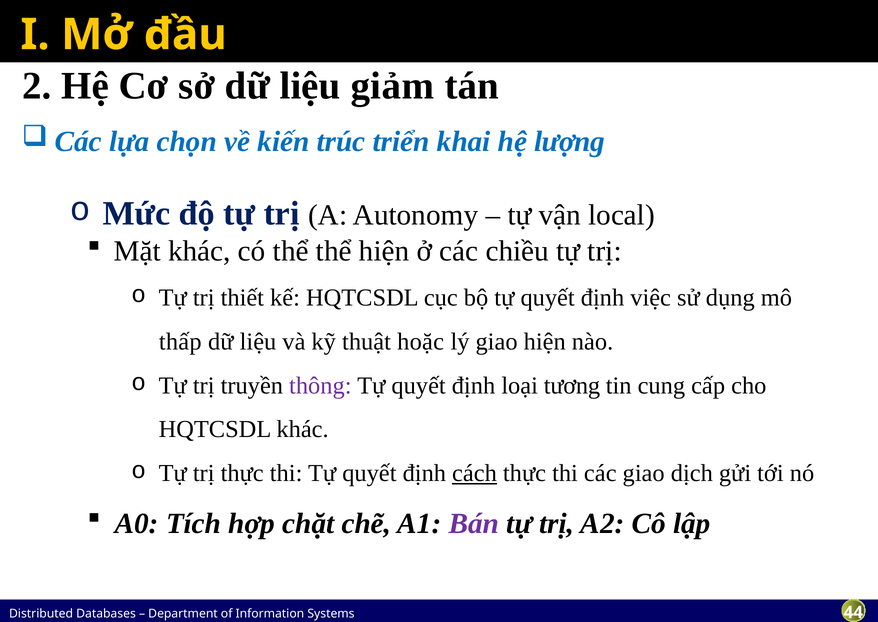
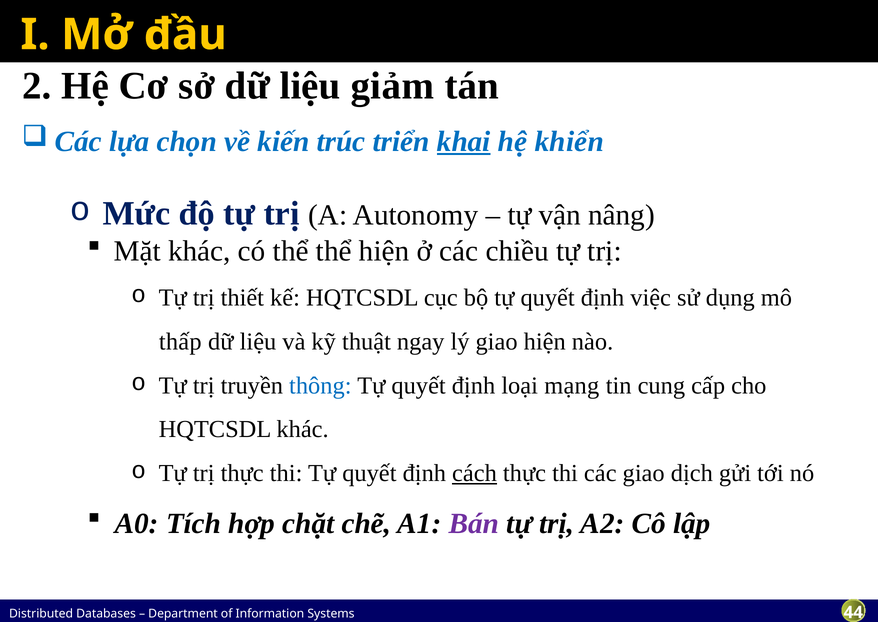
khai underline: none -> present (464, 141)
lượng: lượng -> khiển (569, 141)
local: local -> nâng (622, 215)
hoặc: hoặc -> ngay (421, 342)
thông colour: purple -> blue (320, 386)
tương: tương -> mạng (572, 386)
